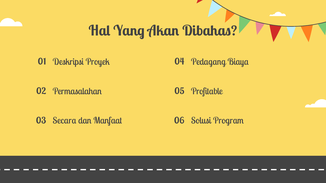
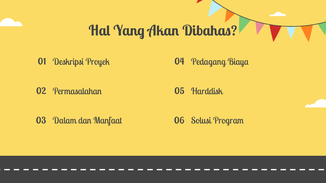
Profitable: Profitable -> Harddisk (207, 92)
Secara: Secara -> Dalam (65, 121)
